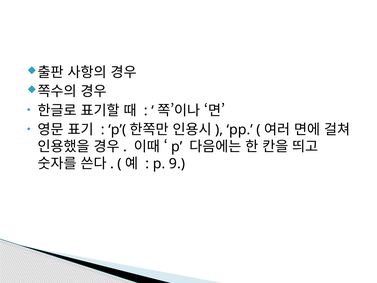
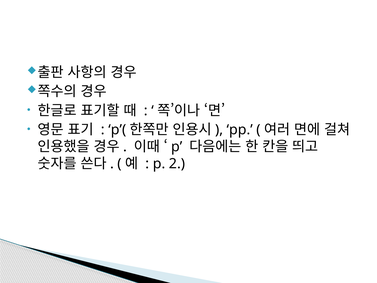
9: 9 -> 2 (177, 164)
